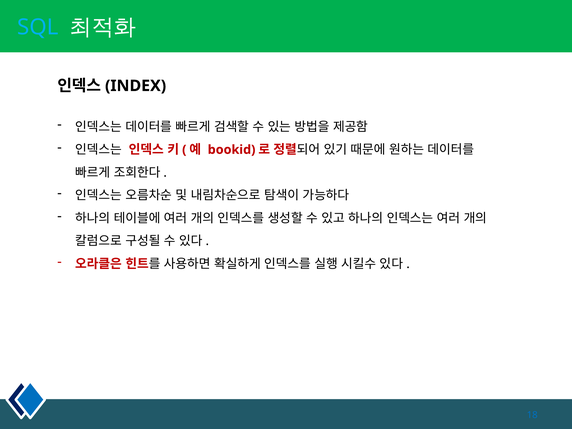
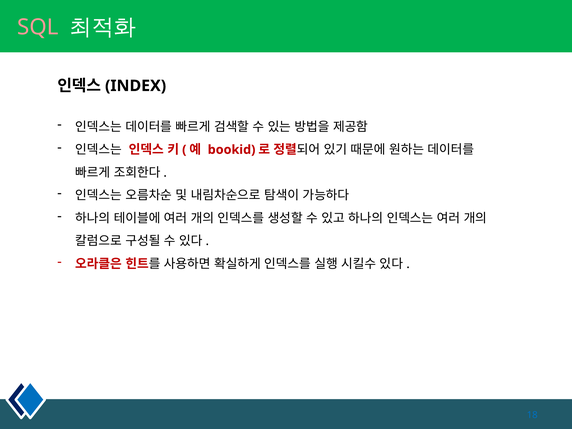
SQL colour: light blue -> pink (38, 27)
